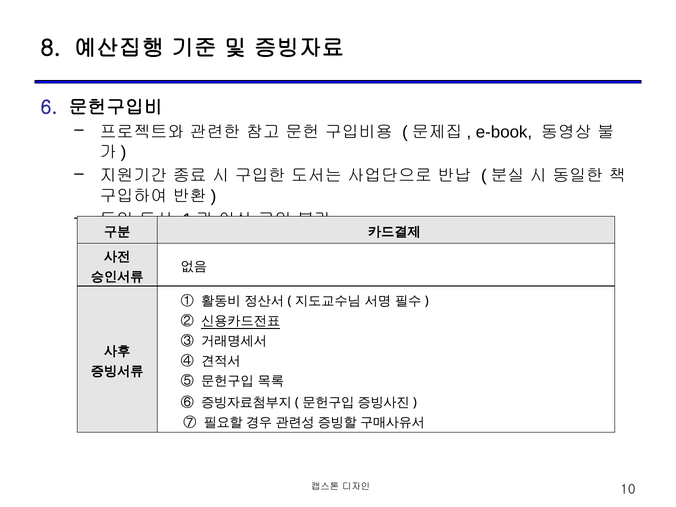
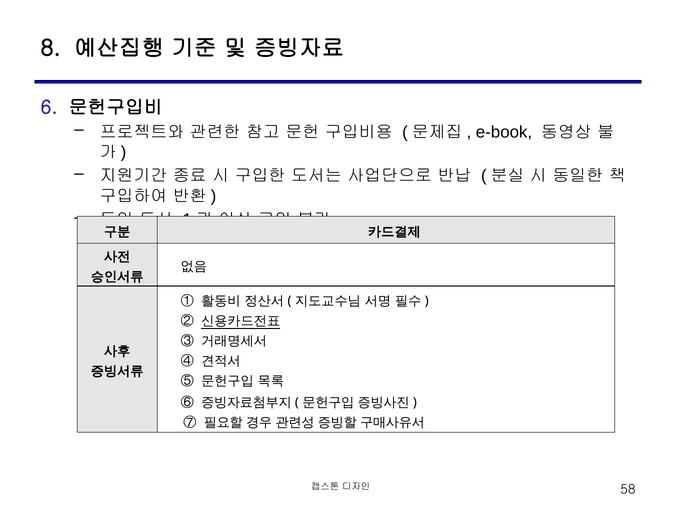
10: 10 -> 58 (628, 489)
